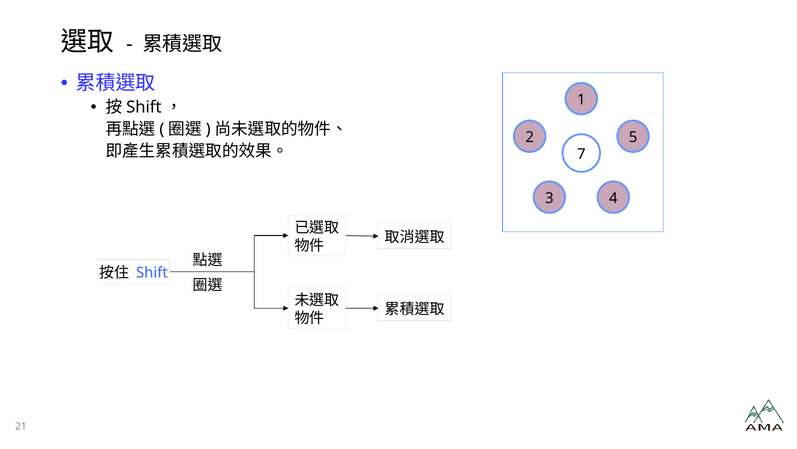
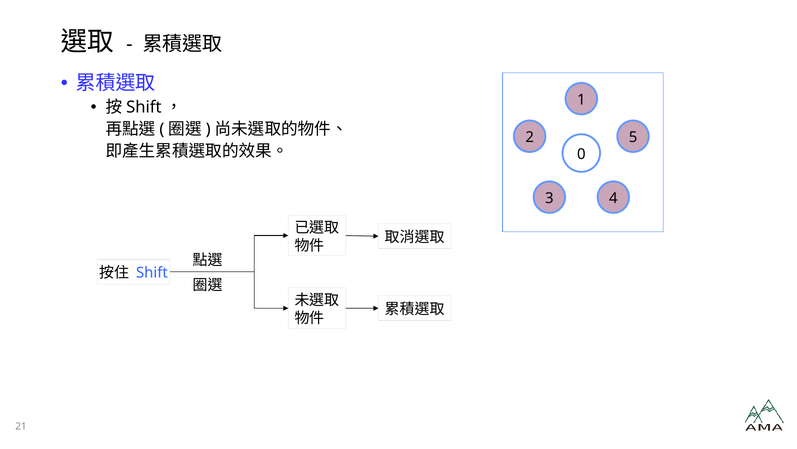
7: 7 -> 0 (581, 154)
